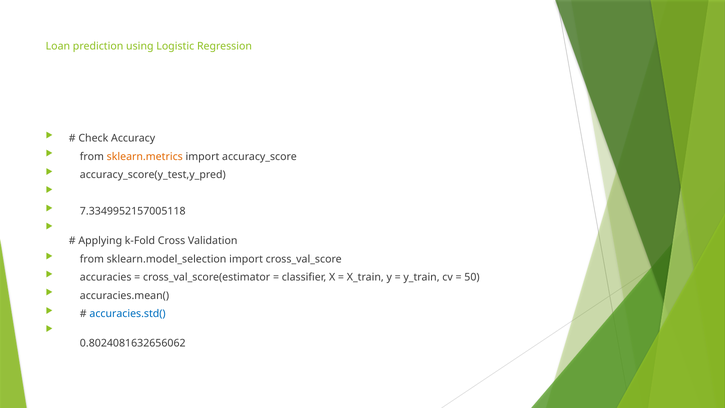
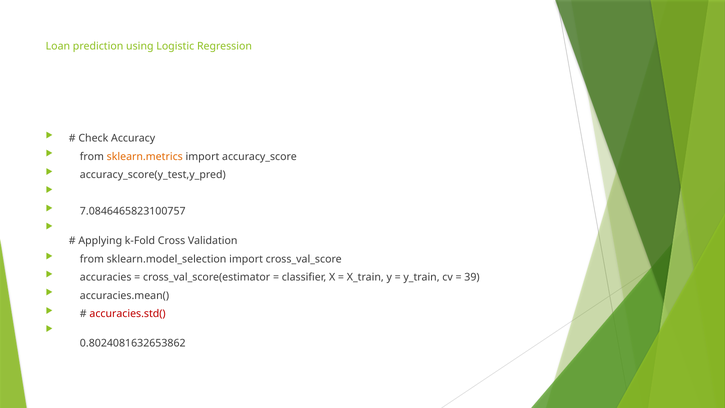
7.3349952157005118: 7.3349952157005118 -> 7.0846465823100757 (133, 211)
50: 50 -> 39 (472, 277)
accuracies.std( colour: blue -> red (128, 314)
0.8024081632656062: 0.8024081632656062 -> 0.8024081632653862 (133, 343)
